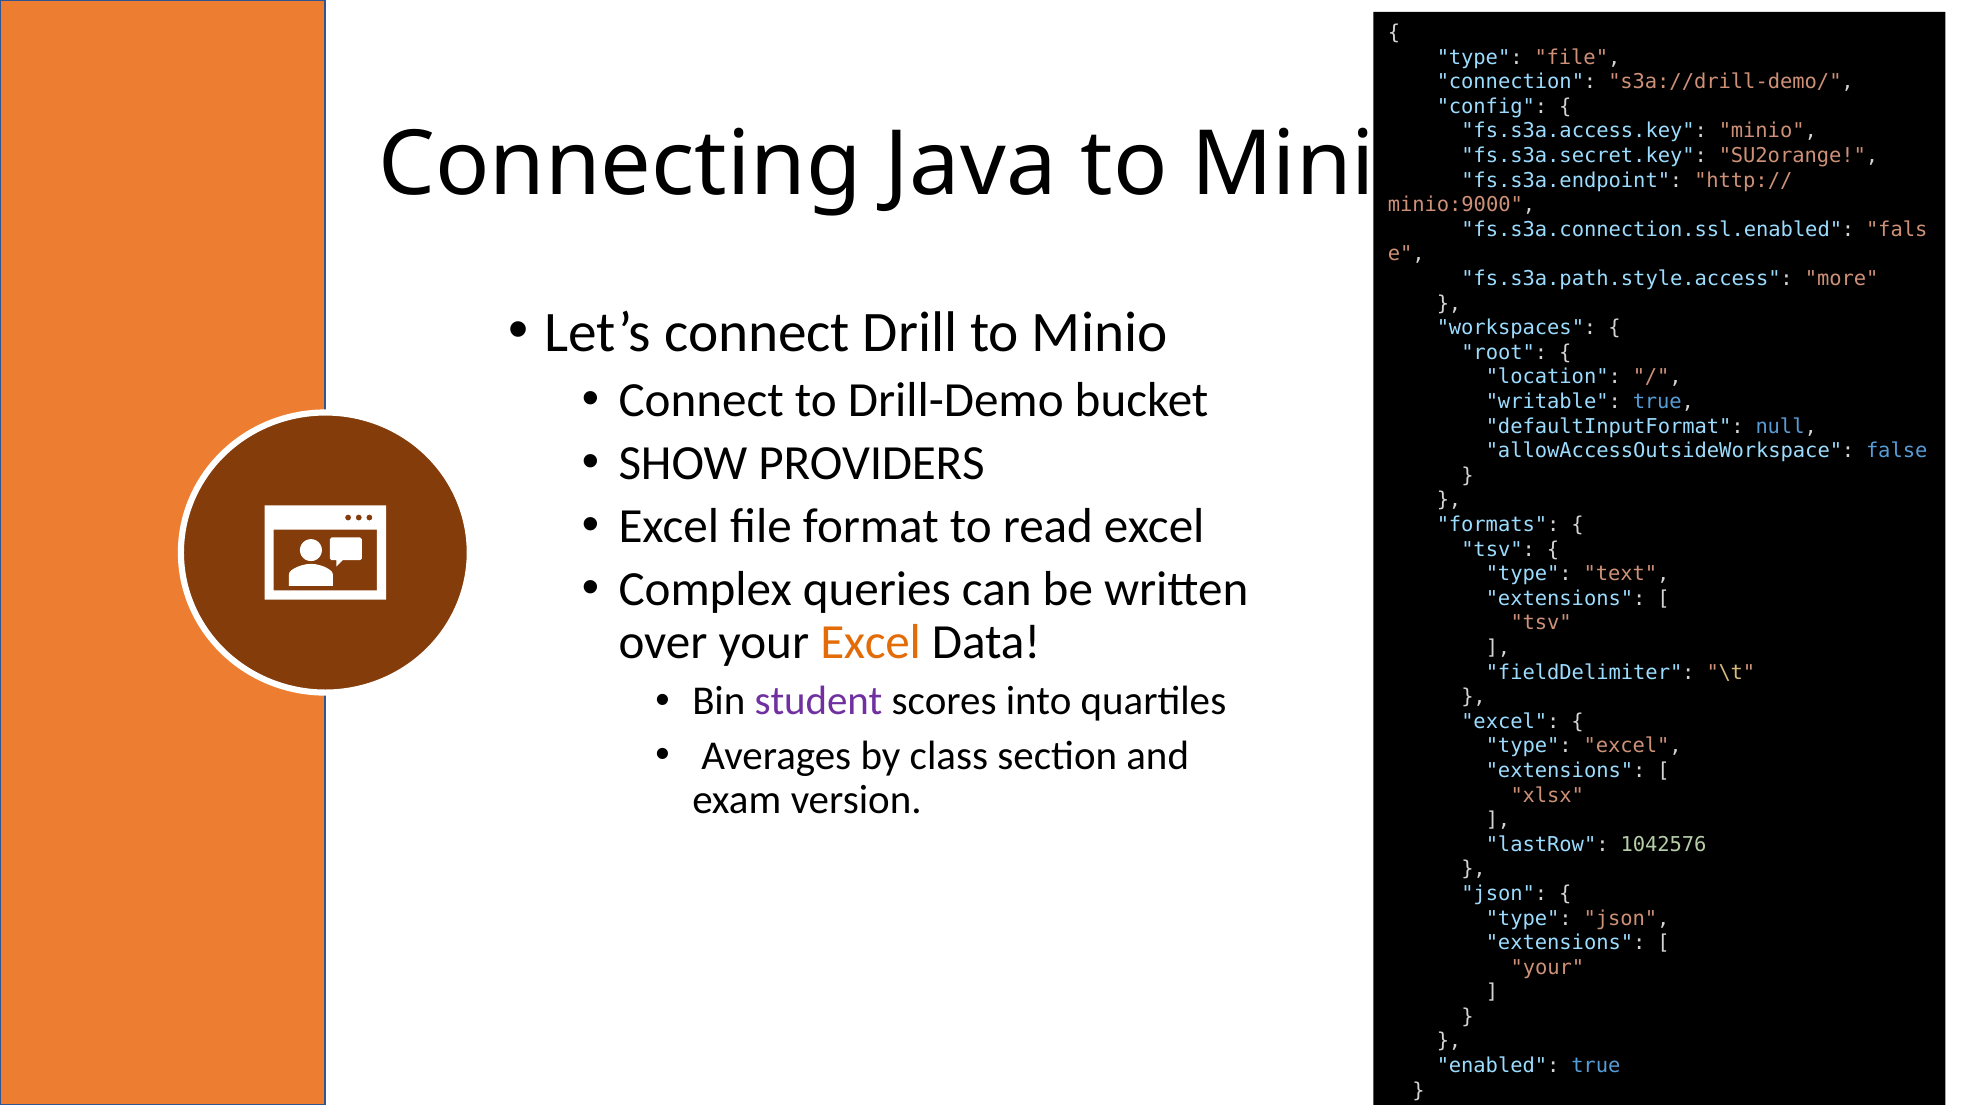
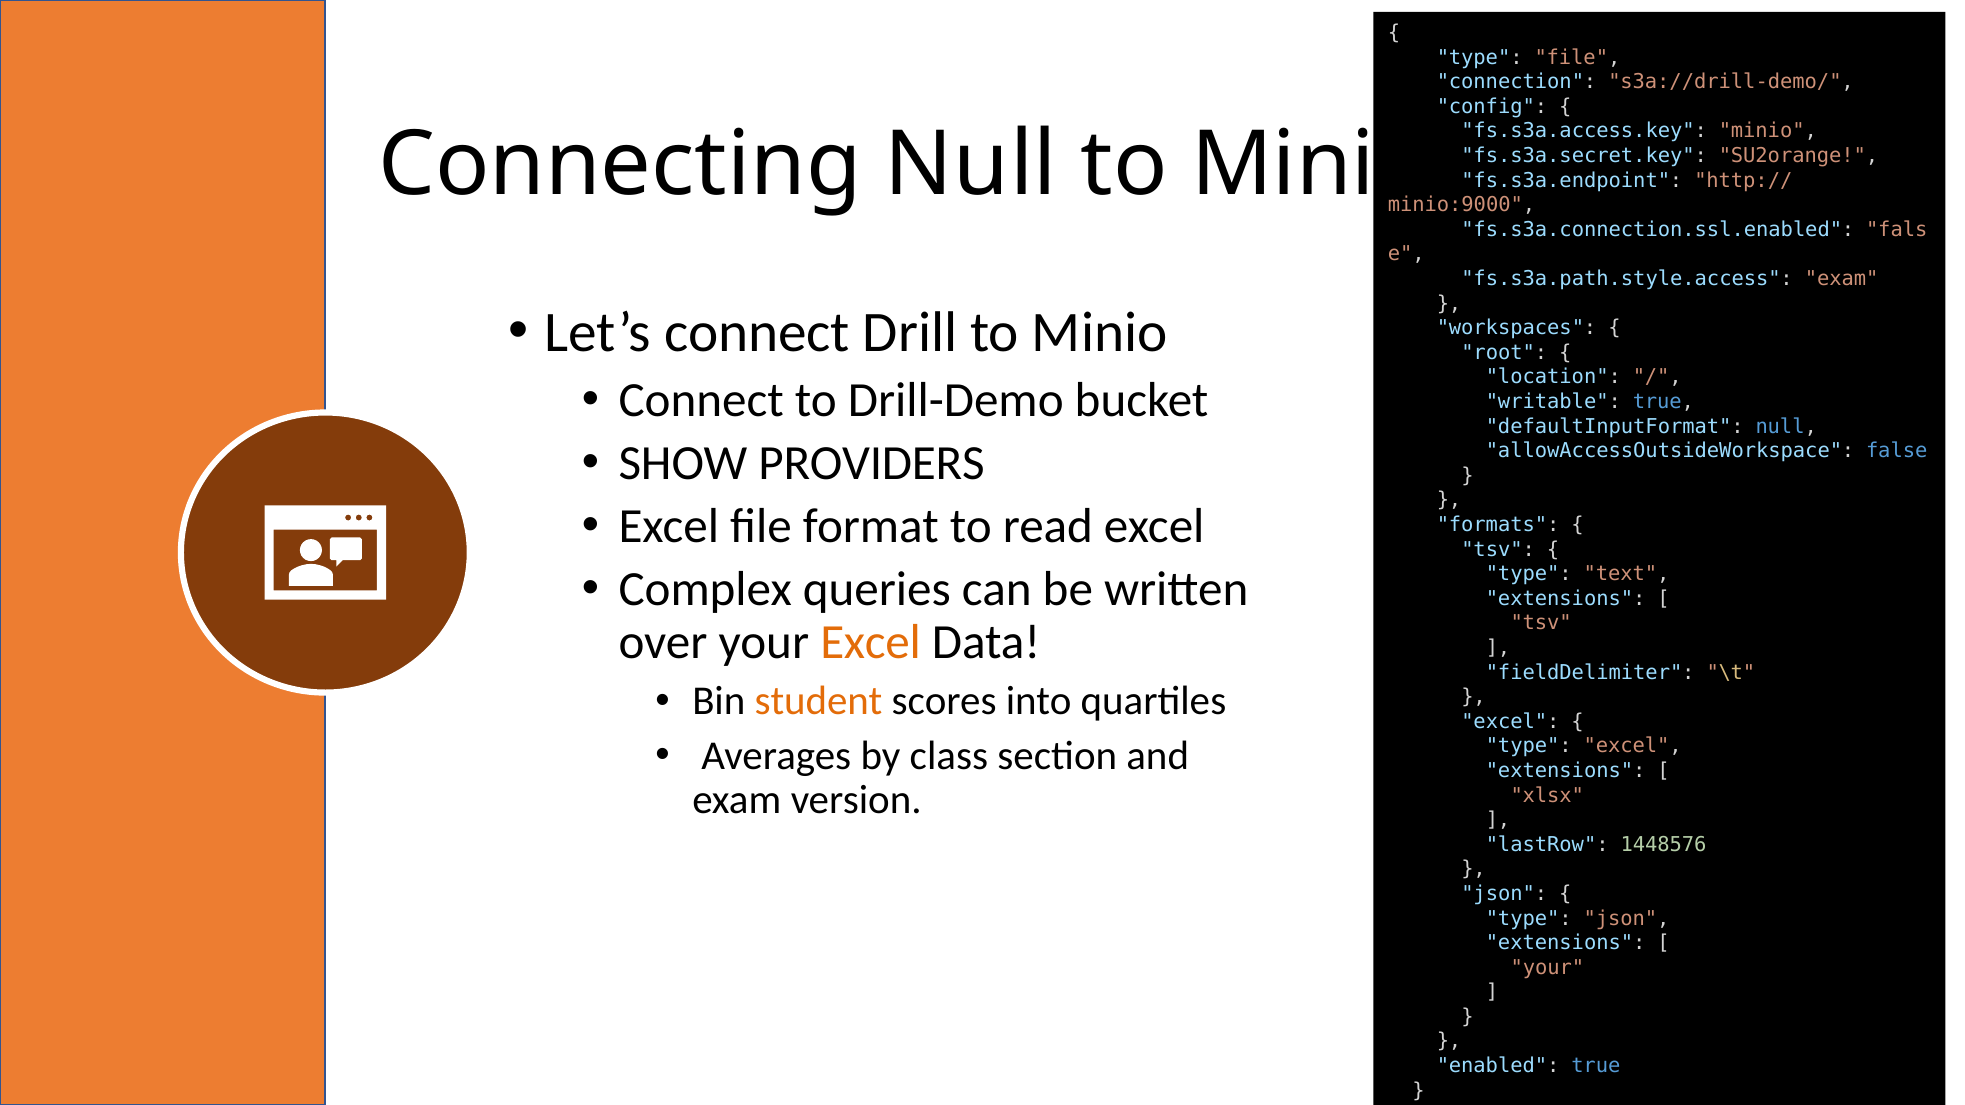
Connecting Java: Java -> Null (971, 165)
fs.s3a.path.style.access more: more -> exam (1842, 279)
student colour: purple -> orange (819, 702)
1042576: 1042576 -> 1448576 (1664, 845)
